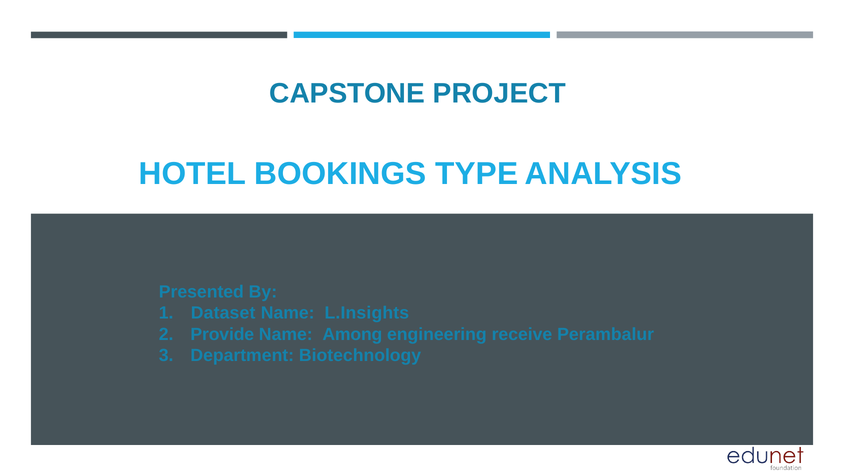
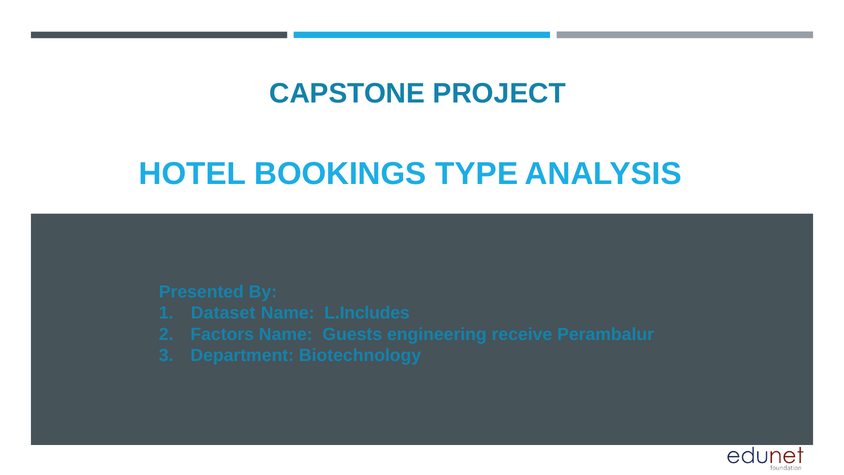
L.Insights: L.Insights -> L.Includes (367, 313)
Provide: Provide -> Factors (222, 334)
Among: Among -> Guests (352, 334)
